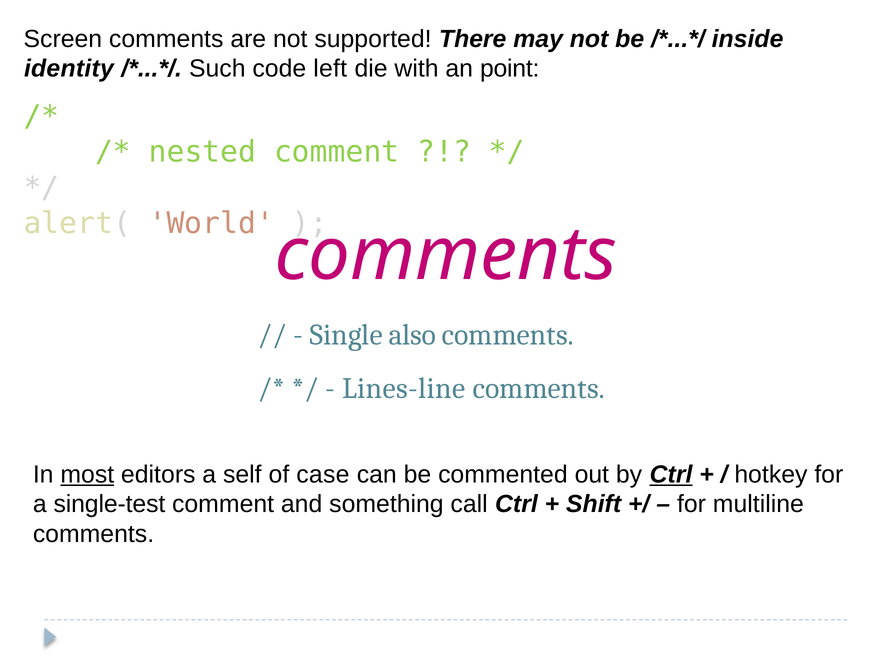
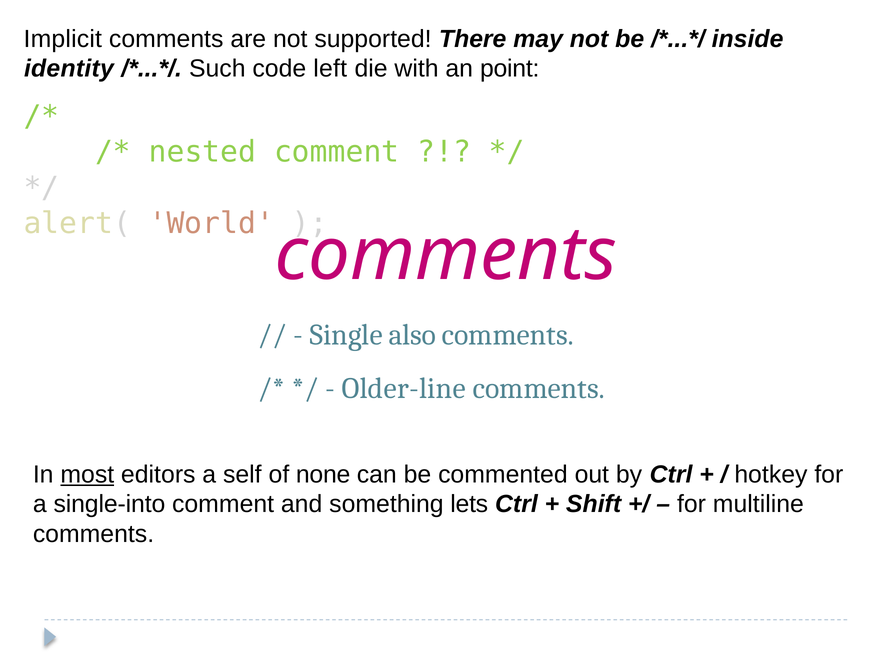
Screen: Screen -> Implicit (63, 39)
Lines-line: Lines-line -> Older-line (404, 388)
case: case -> none (323, 474)
Ctrl underline: present -> none (671, 474)
single-test: single-test -> single-into (109, 504)
call: call -> lets (469, 504)
